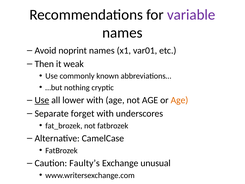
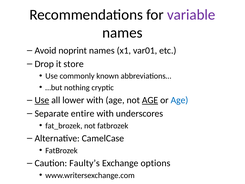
Then: Then -> Drop (44, 64)
weak: weak -> store (74, 64)
AGE underline: none -> present (150, 100)
Age colour: orange -> blue (179, 100)
forget: forget -> entire (83, 113)
unusual: unusual -> options (155, 163)
